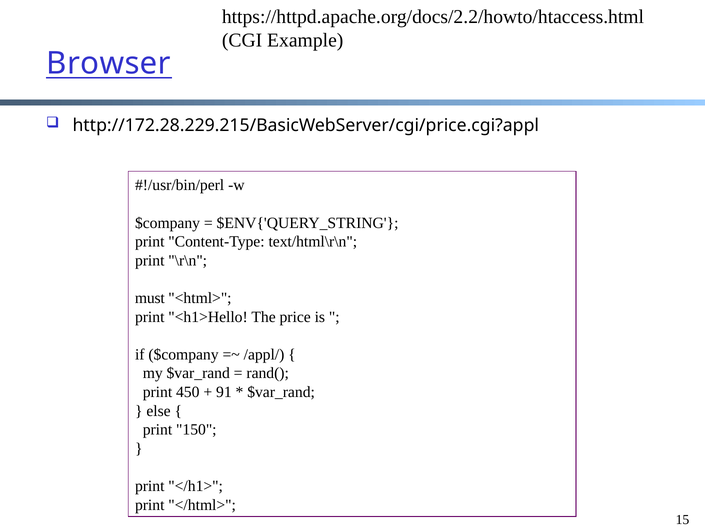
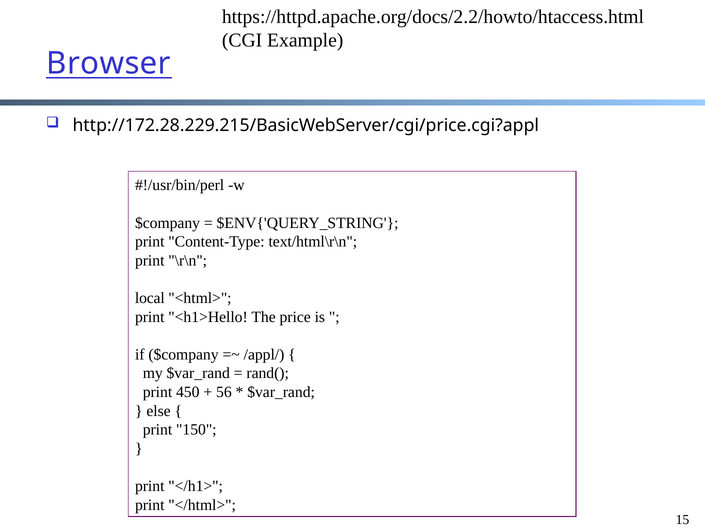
must: must -> local (150, 298)
91: 91 -> 56 (224, 392)
